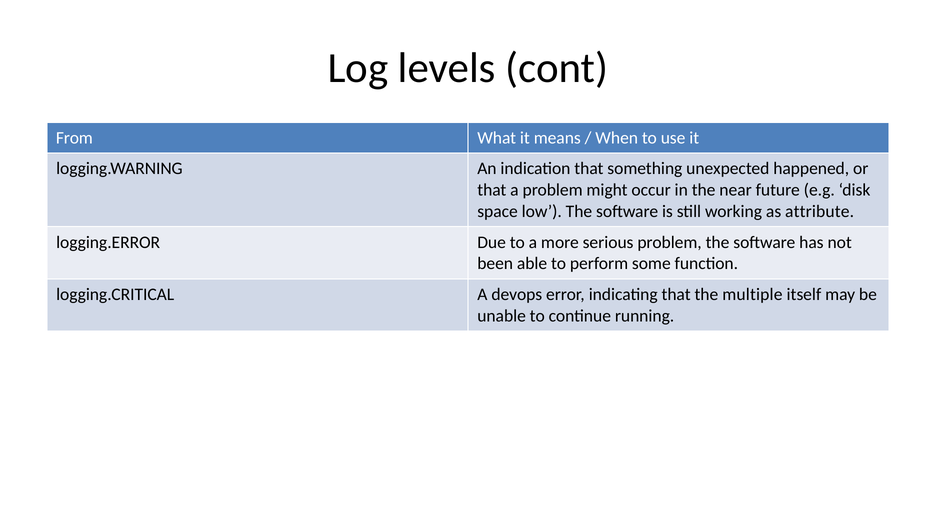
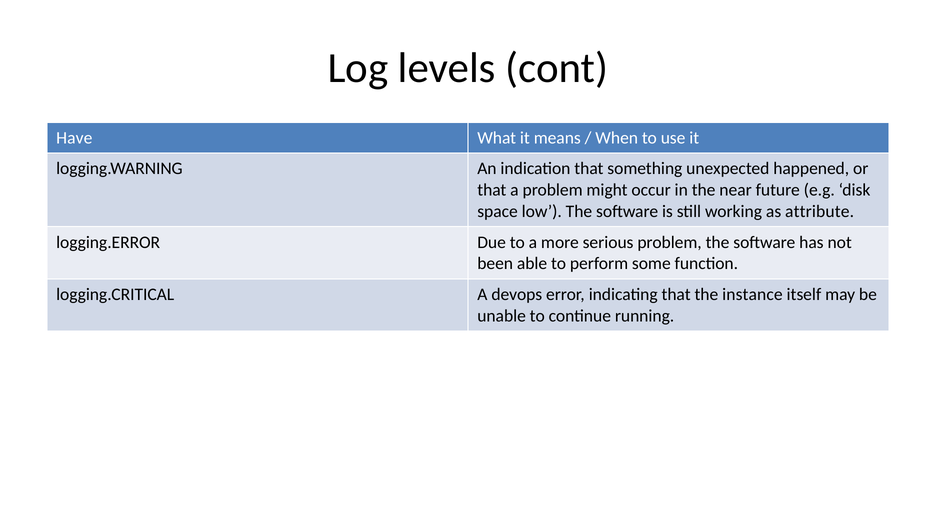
From: From -> Have (74, 138)
multiple: multiple -> instance (752, 294)
